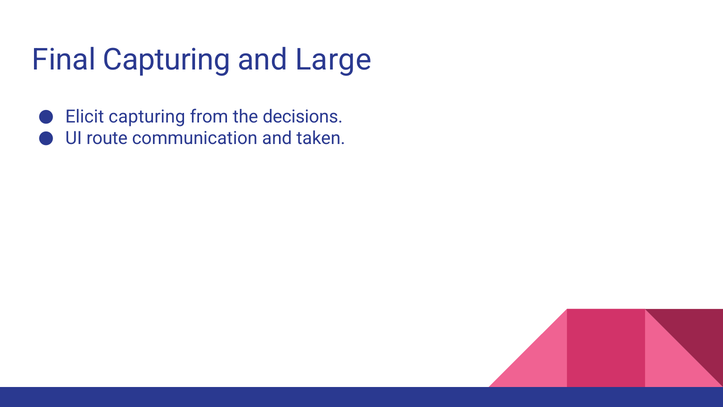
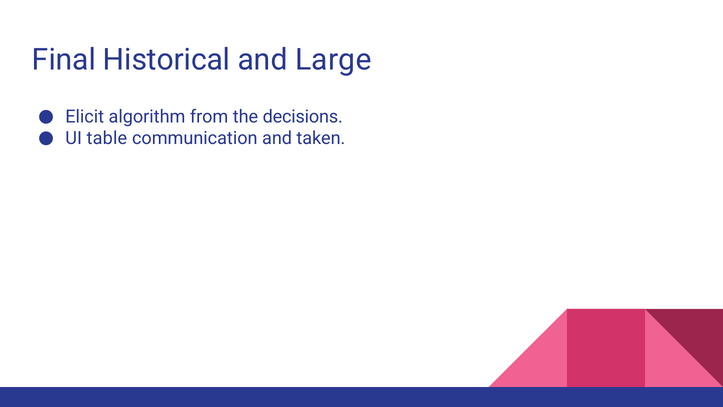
Final Capturing: Capturing -> Historical (167, 60)
Elicit capturing: capturing -> algorithm (147, 117)
route: route -> table (107, 138)
